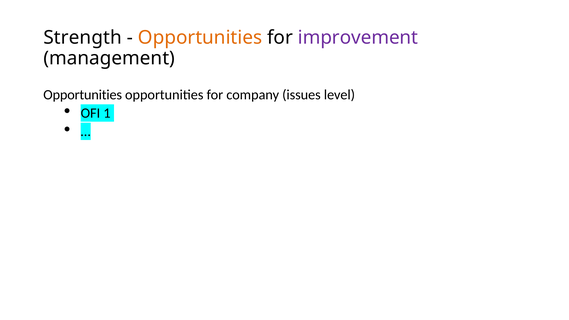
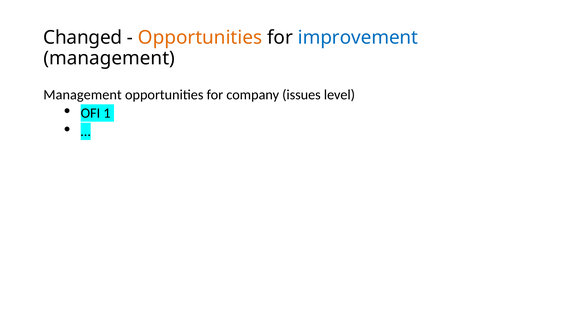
Strength: Strength -> Changed (83, 38)
improvement colour: purple -> blue (358, 38)
Opportunities: Opportunities -> Management (83, 95)
